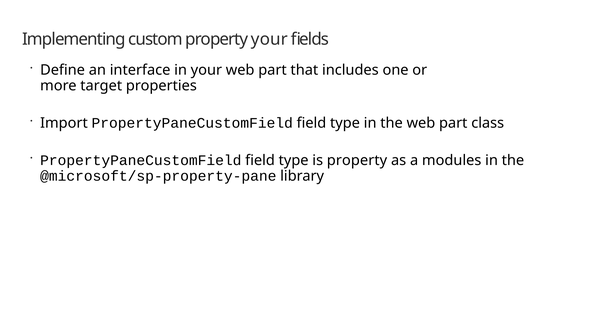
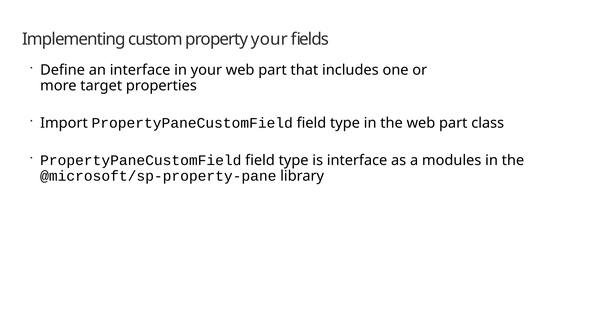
is property: property -> interface (357, 161)
